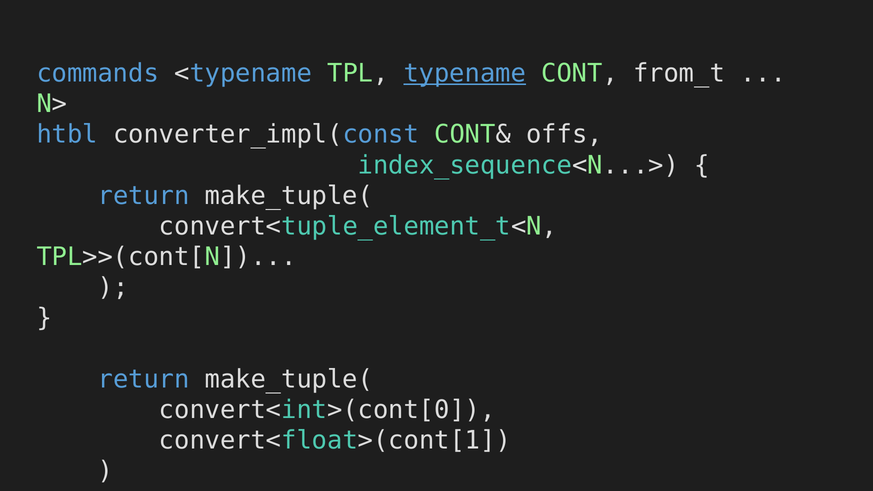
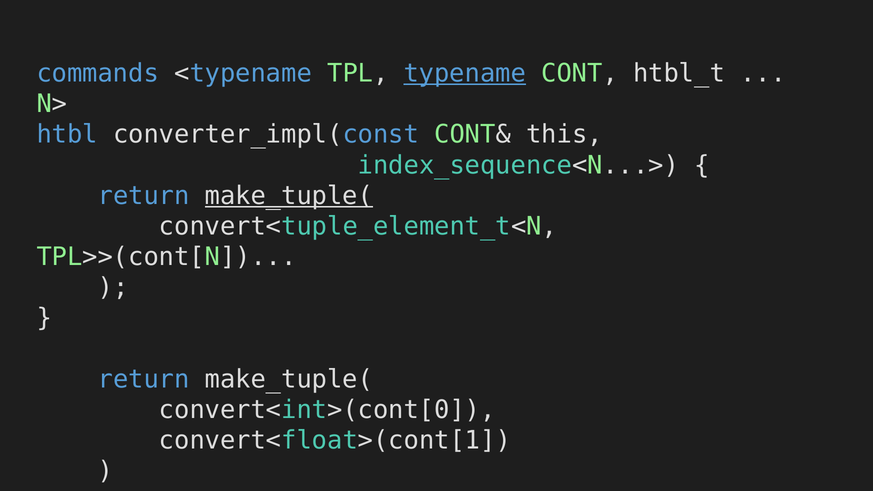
from_t: from_t -> htbl_t (679, 73)
offs: offs -> this (564, 135)
make_tuple( underline: none -> present (289, 196)
